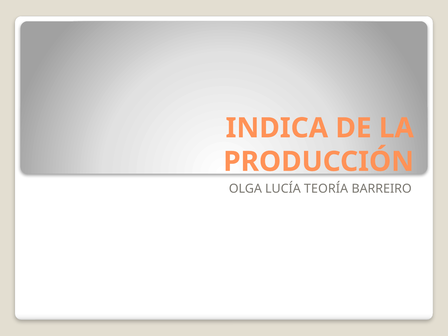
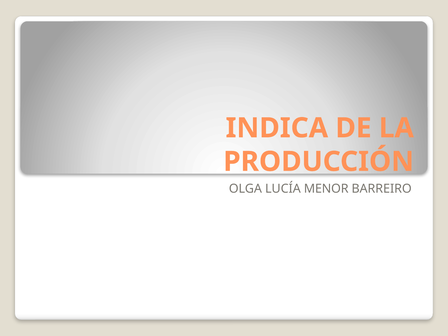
TEORÍA: TEORÍA -> MENOR (326, 189)
